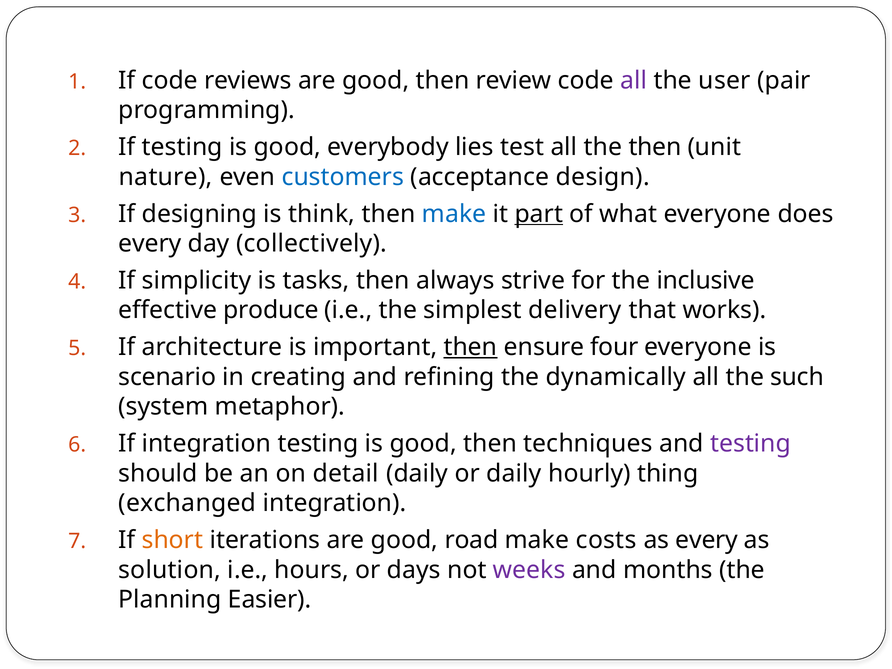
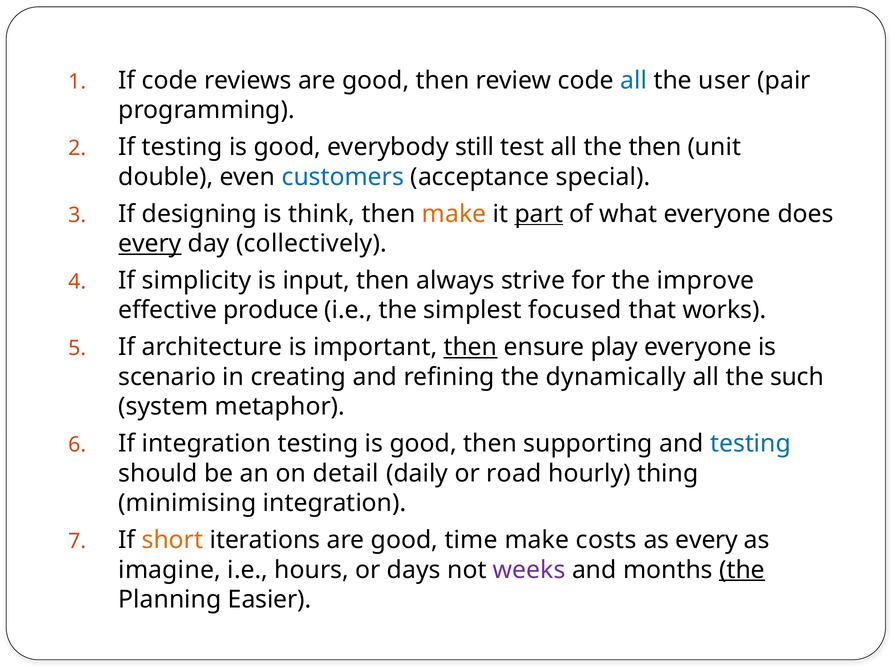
all colour: purple -> blue (634, 80)
lies: lies -> still (475, 147)
nature: nature -> double (166, 177)
design: design -> special (603, 177)
make colour: blue -> orange (454, 214)
every underline: none -> present (150, 244)
tasks: tasks -> input (316, 281)
inclusive: inclusive -> improve (706, 281)
delivery: delivery -> focused (575, 310)
four: four -> play (614, 347)
techniques: techniques -> supporting (588, 444)
testing colour: purple -> blue (751, 444)
or daily: daily -> road (514, 473)
exchanged: exchanged -> minimising (187, 503)
road: road -> time (471, 540)
solution: solution -> imagine (170, 570)
the underline: none -> present (742, 570)
